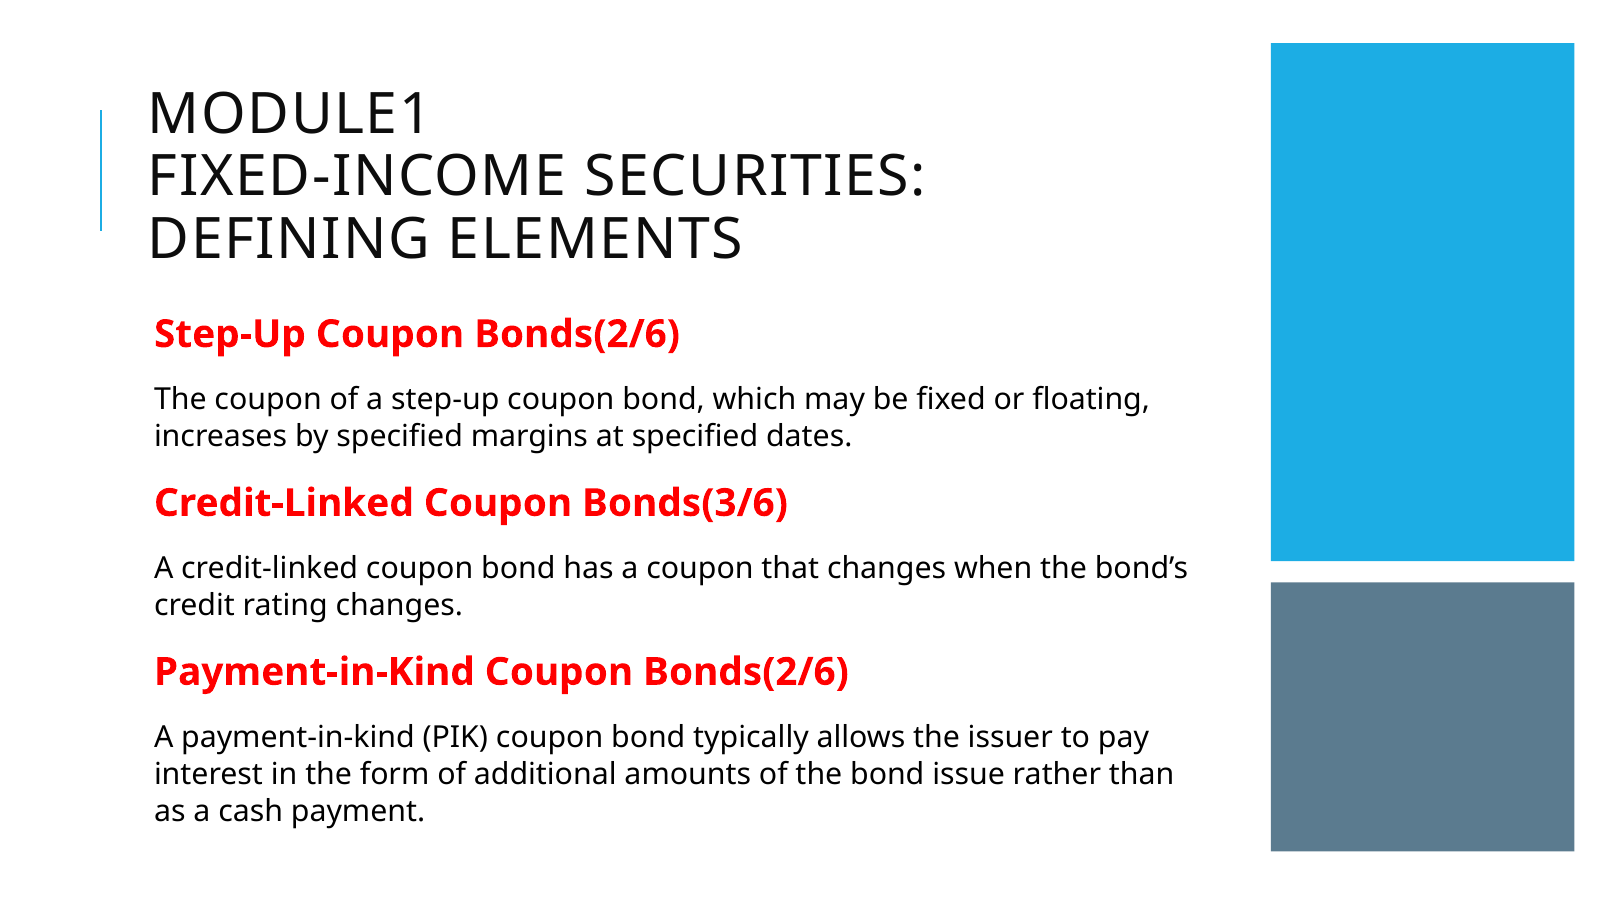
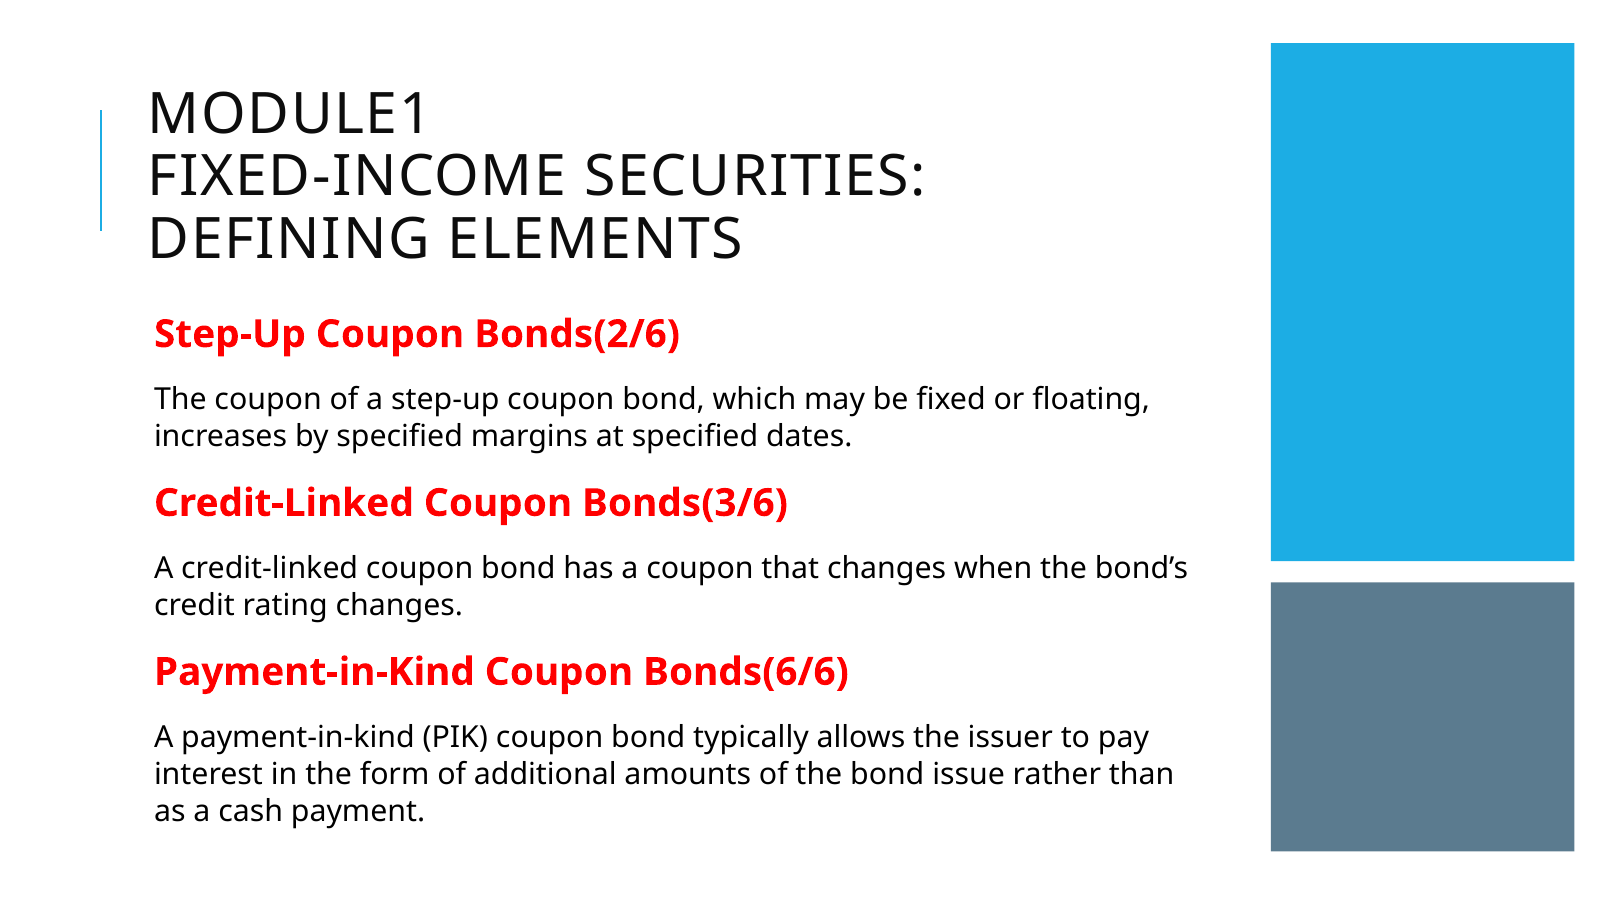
Payment-in-Kind Coupon Bonds(2/6: Bonds(2/6 -> Bonds(6/6 (746, 672)
